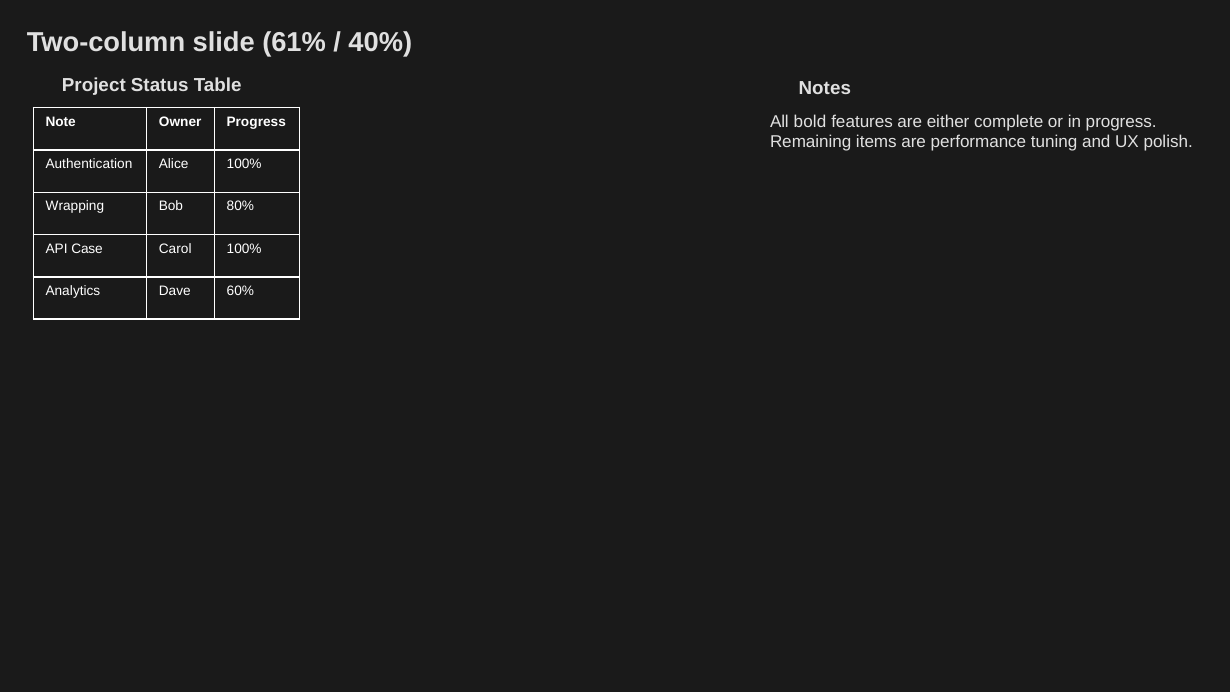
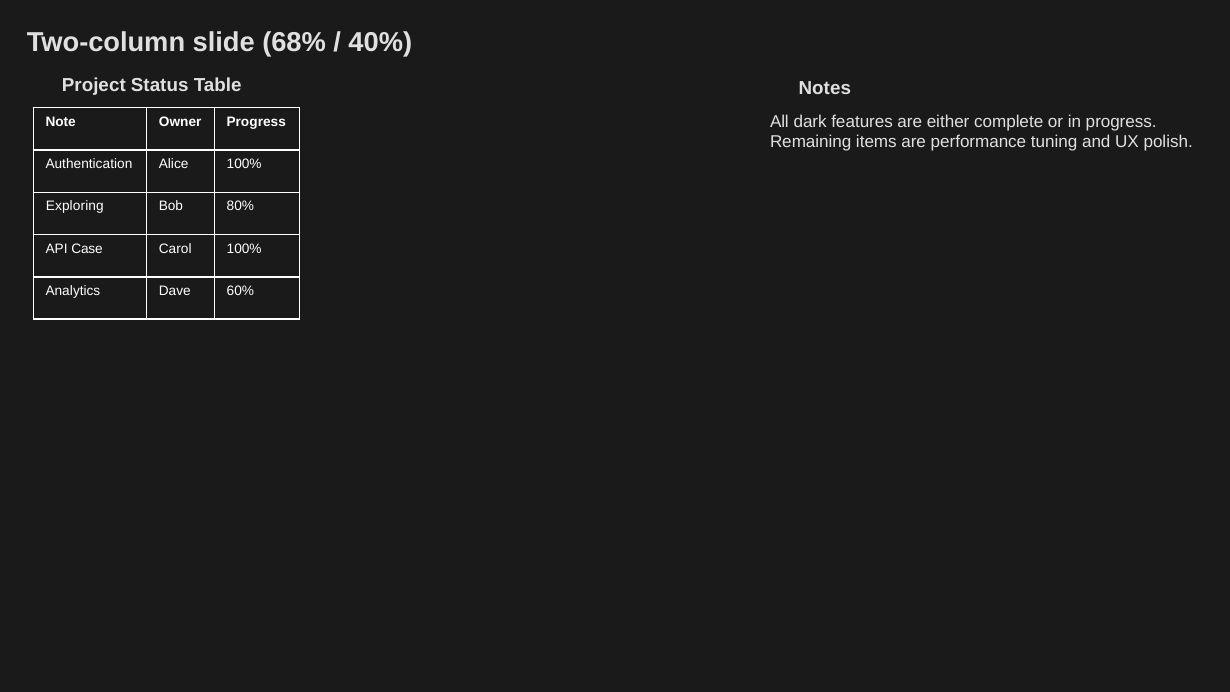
61%: 61% -> 68% (294, 43)
bold: bold -> dark (810, 122)
Wrapping: Wrapping -> Exploring (75, 206)
